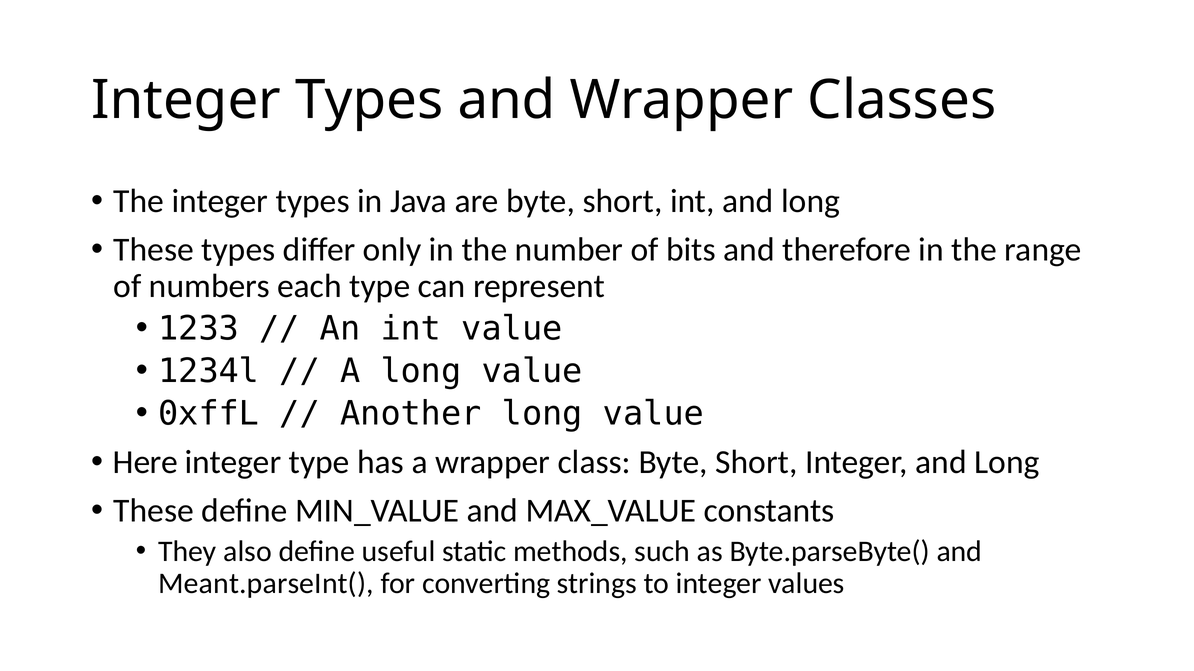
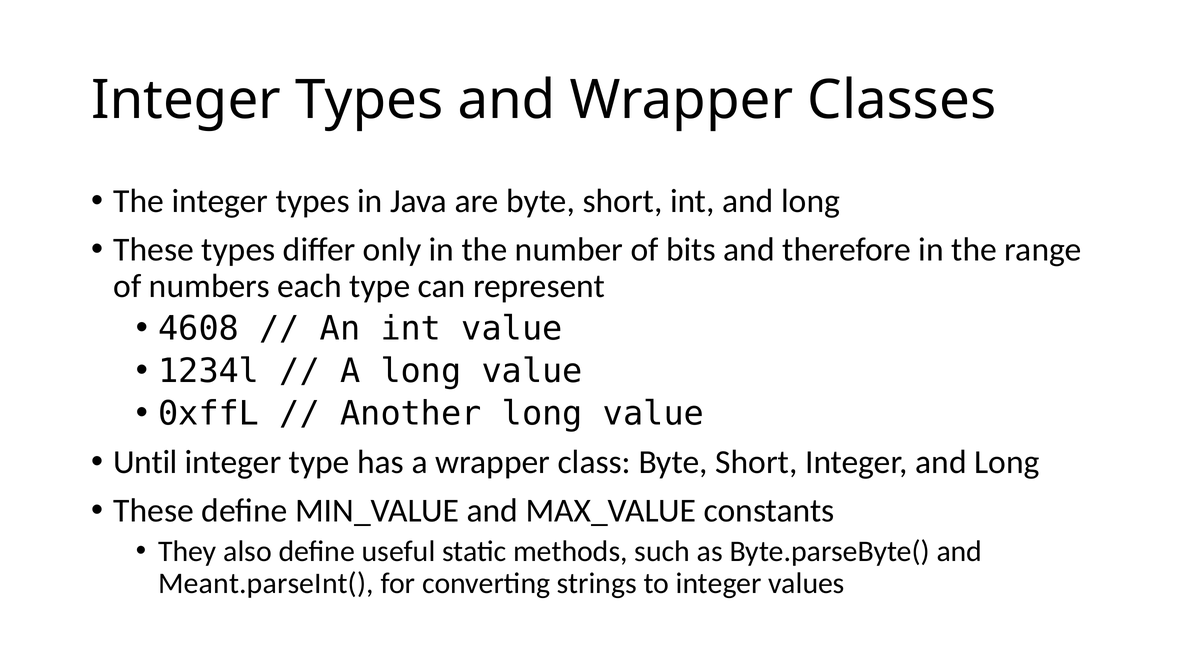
1233: 1233 -> 4608 (199, 329)
Here: Here -> Until (145, 463)
